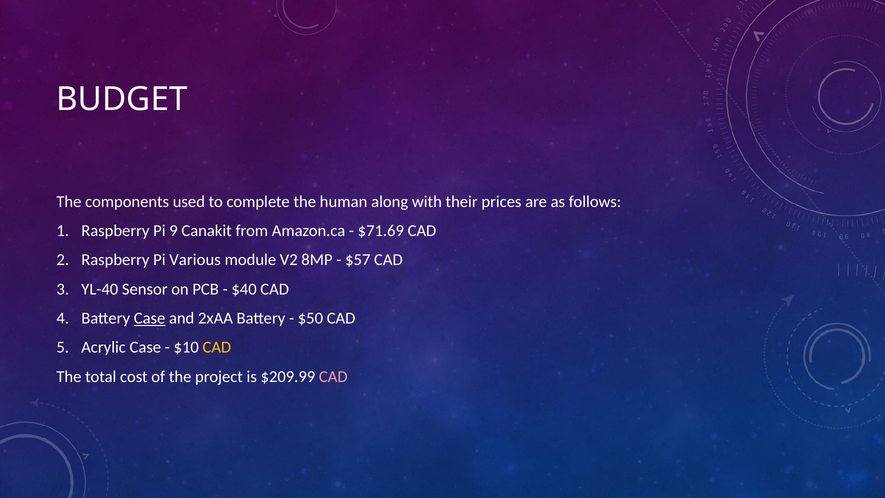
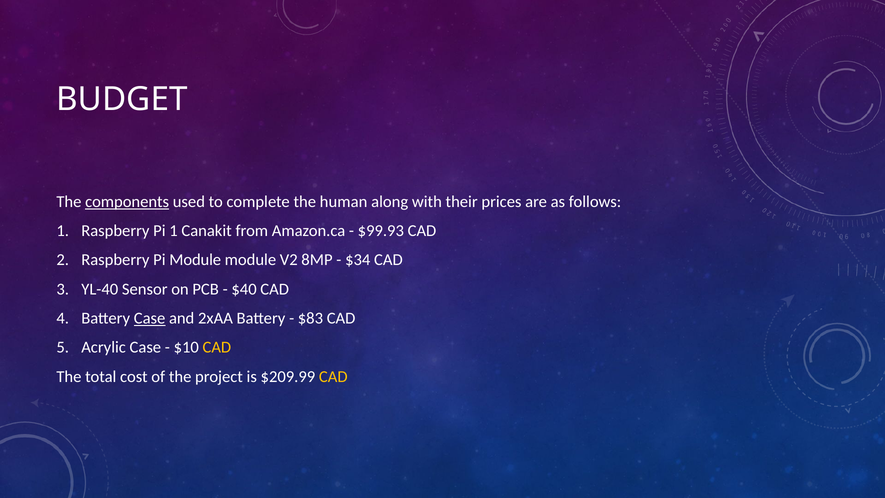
components underline: none -> present (127, 202)
Pi 9: 9 -> 1 (174, 231)
$71.69: $71.69 -> $99.93 (381, 231)
Pi Various: Various -> Module (195, 260)
$57: $57 -> $34 (358, 260)
$50: $50 -> $83 (310, 318)
CAD colour: pink -> yellow (333, 376)
